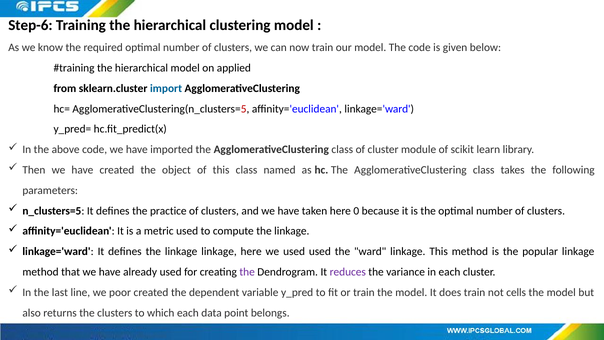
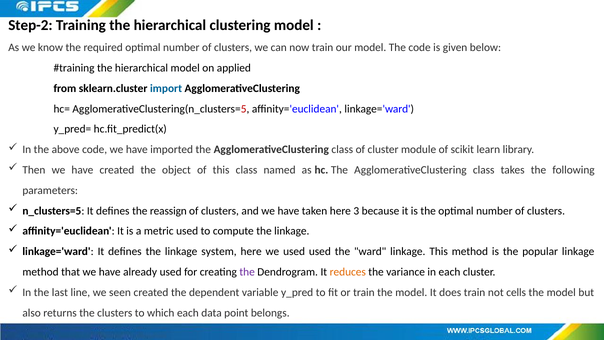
Step-6: Step-6 -> Step-2 (30, 25)
practice: practice -> reassign (168, 211)
0: 0 -> 3 (356, 211)
linkage linkage: linkage -> system (219, 251)
reduces colour: purple -> orange (348, 272)
poor: poor -> seen (120, 292)
